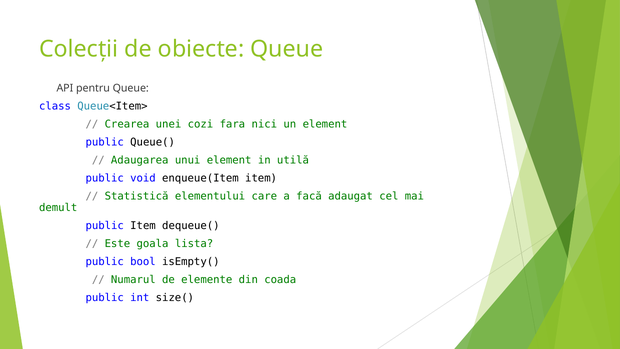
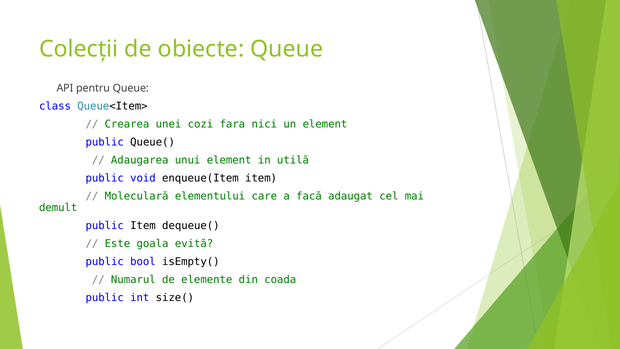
Statistică: Statistică -> Moleculară (137, 196)
lista: lista -> evită (194, 243)
